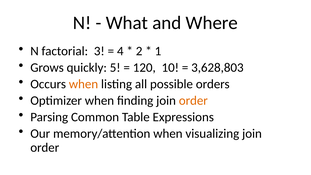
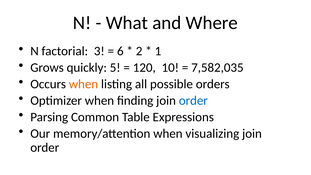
4: 4 -> 6 (120, 51)
3,628,803: 3,628,803 -> 7,582,035 (217, 68)
order colour: orange -> blue (193, 100)
